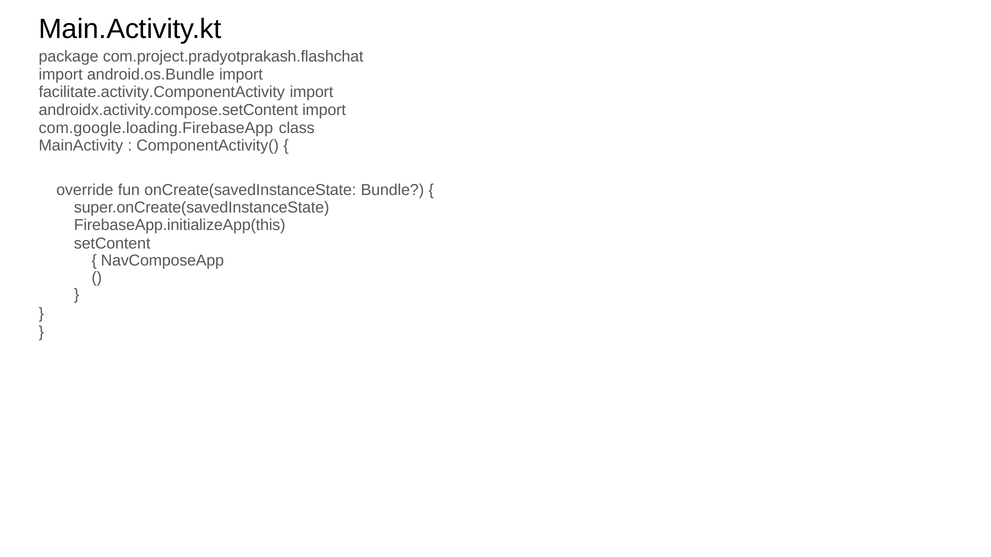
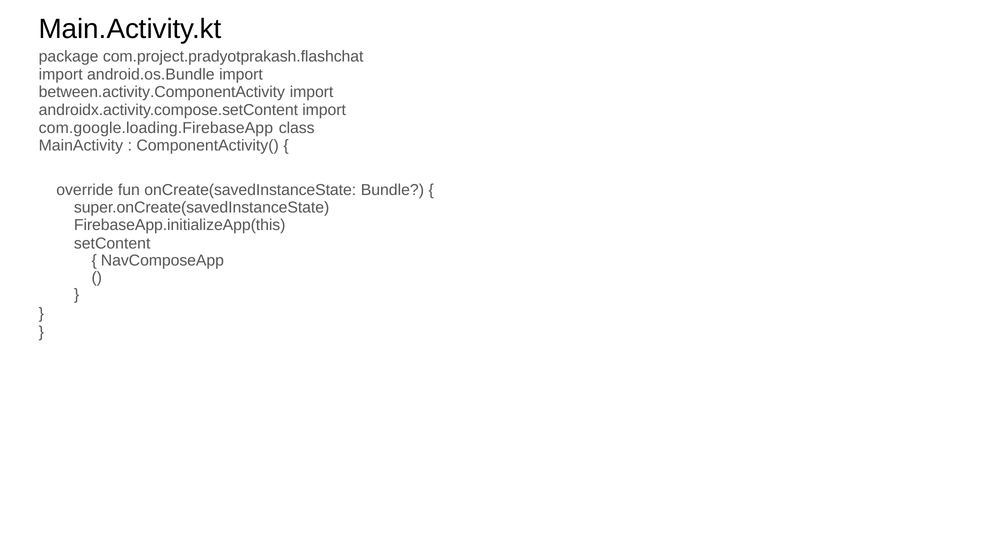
facilitate.activity.ComponentActivity: facilitate.activity.ComponentActivity -> between.activity.ComponentActivity (162, 92)
